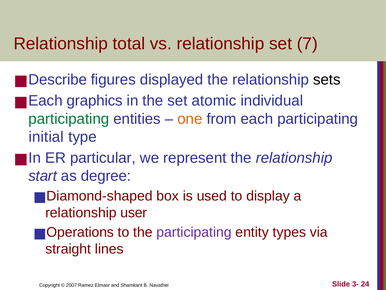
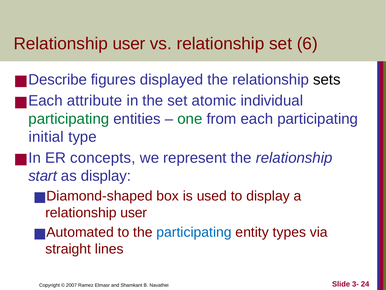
total: total -> user (129, 44)
7: 7 -> 6 (307, 44)
graphics: graphics -> attribute (95, 101)
one colour: orange -> green (190, 119)
particular: particular -> concepts (103, 158)
as degree: degree -> display (106, 176)
Operations: Operations -> Automated (80, 232)
participating colour: purple -> blue (194, 232)
